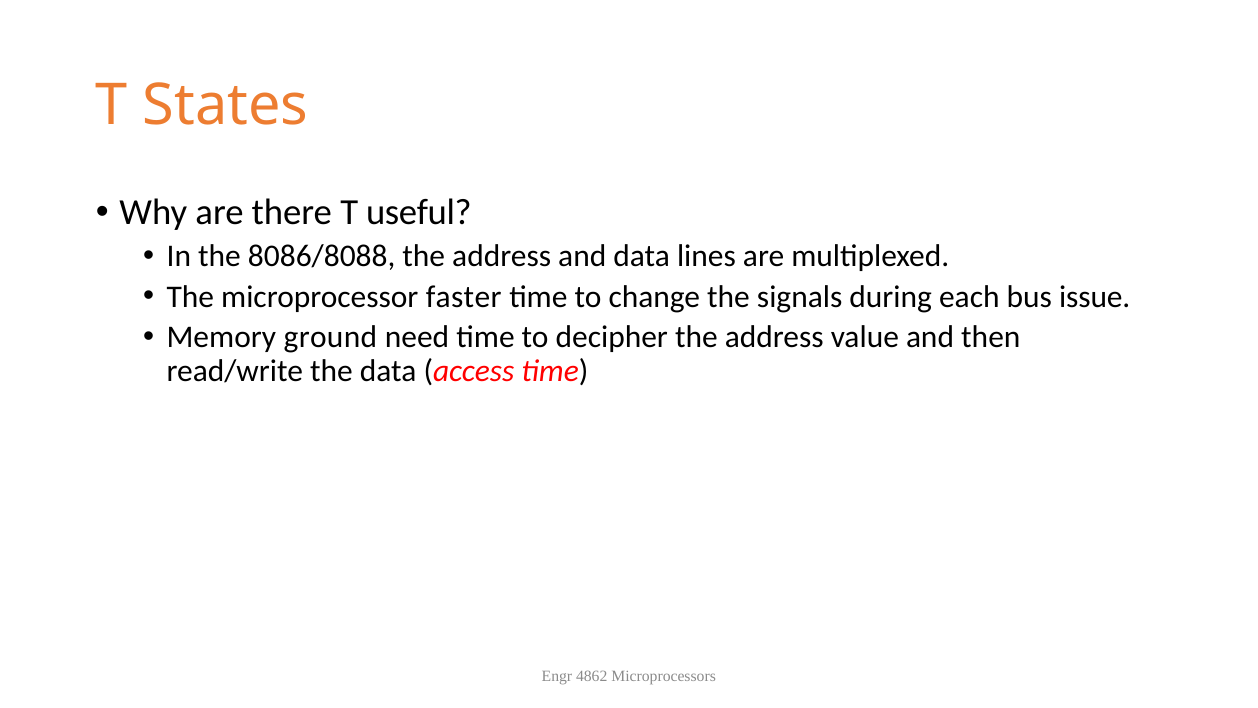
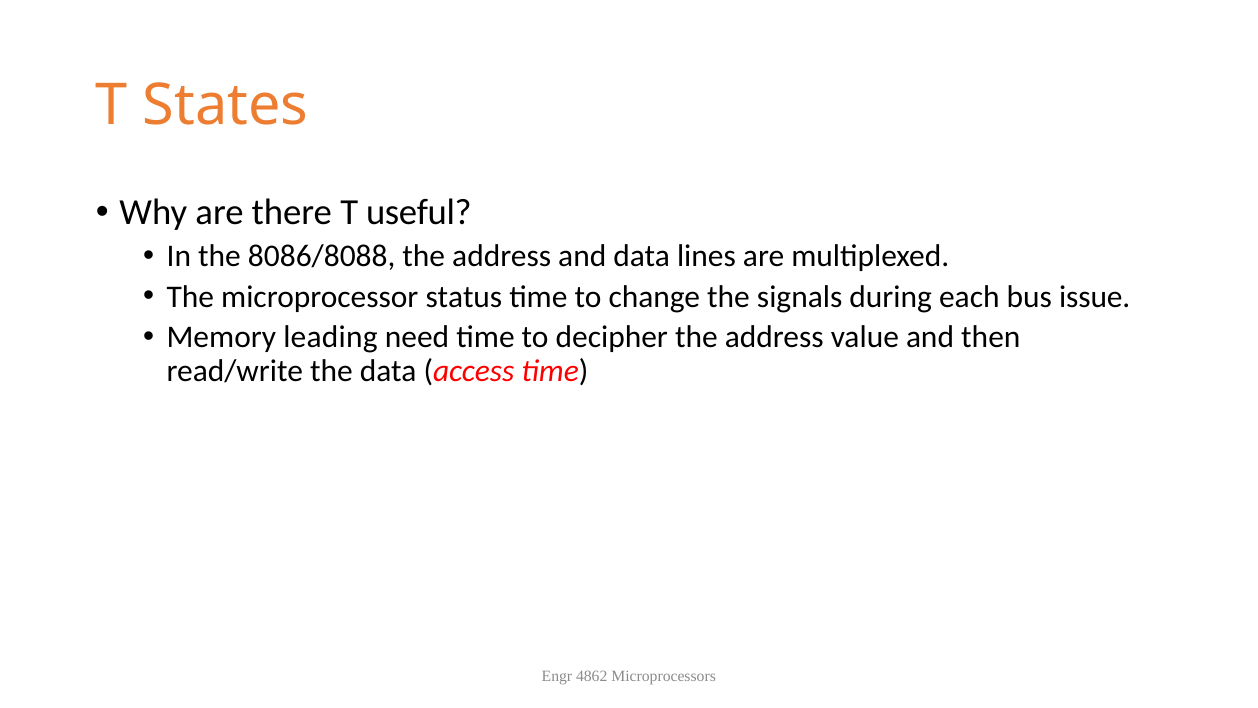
faster: faster -> status (464, 297)
ground: ground -> leading (330, 337)
